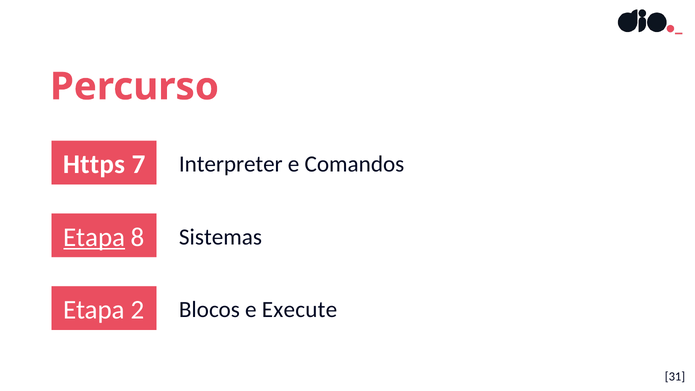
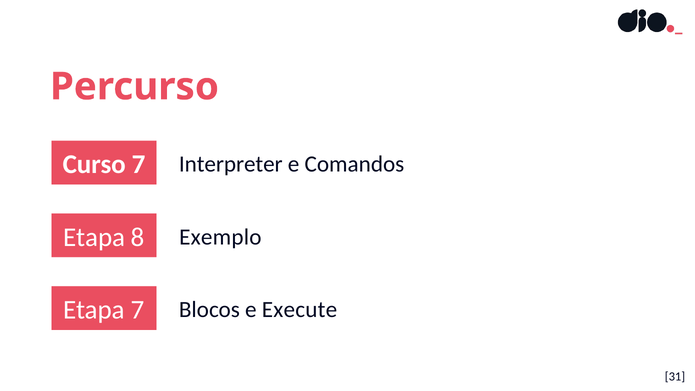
Https: Https -> Curso (94, 165)
Etapa underline: present -> none (94, 237)
Sistemas: Sistemas -> Exemplo (220, 237)
Etapa 2: 2 -> 7 (138, 310)
